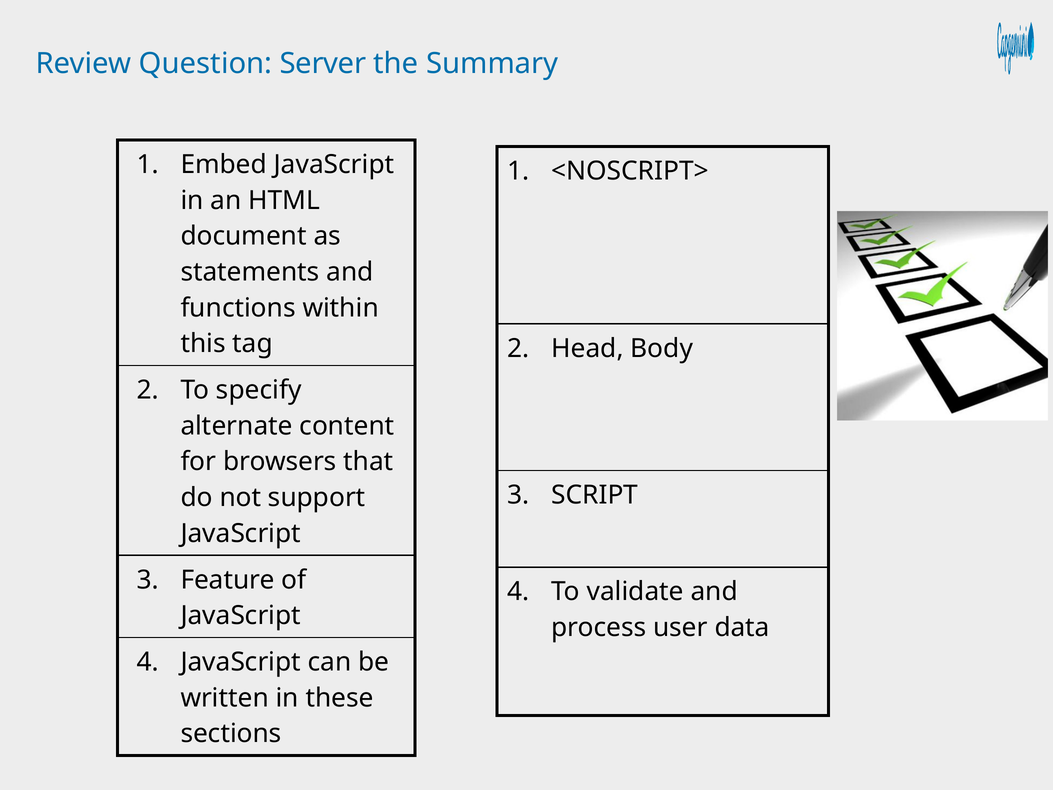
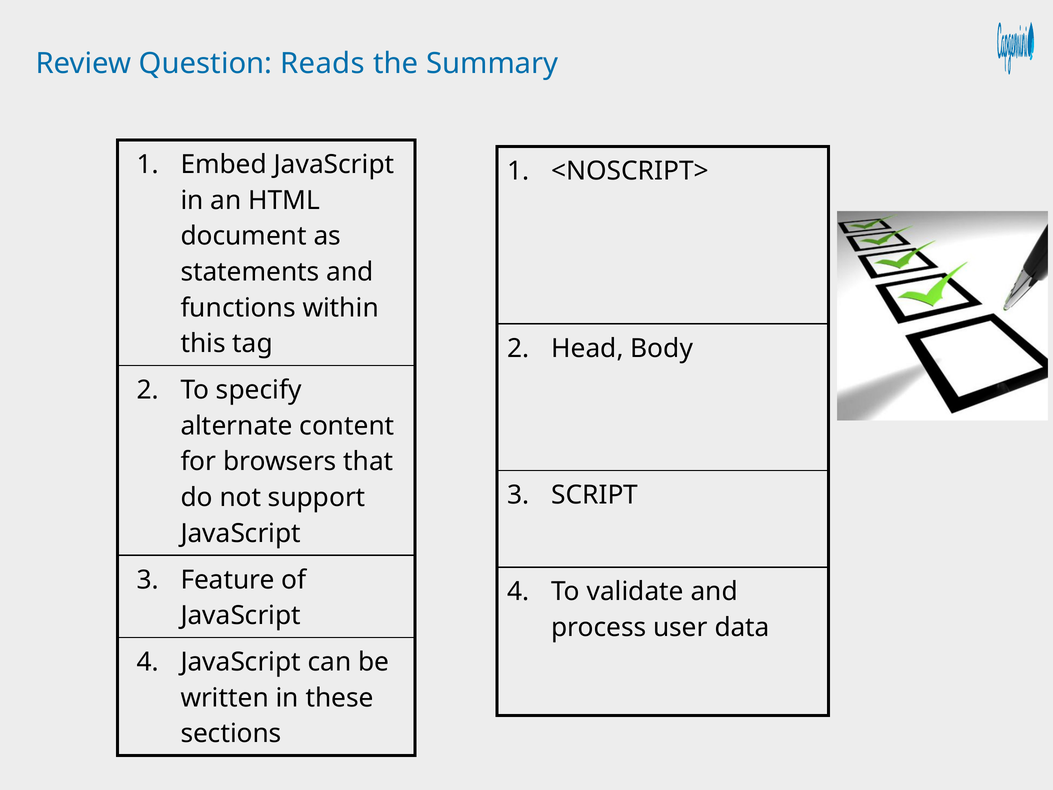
Server: Server -> Reads (323, 64)
